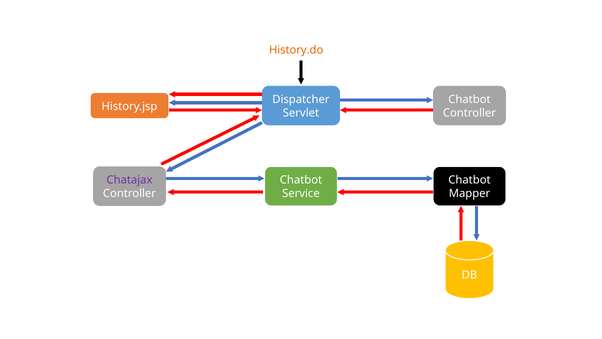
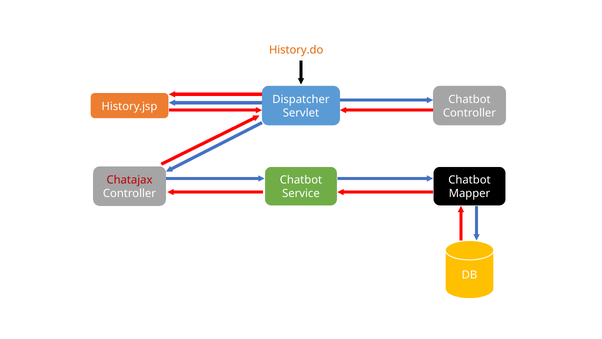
Chatajax colour: purple -> red (130, 180)
